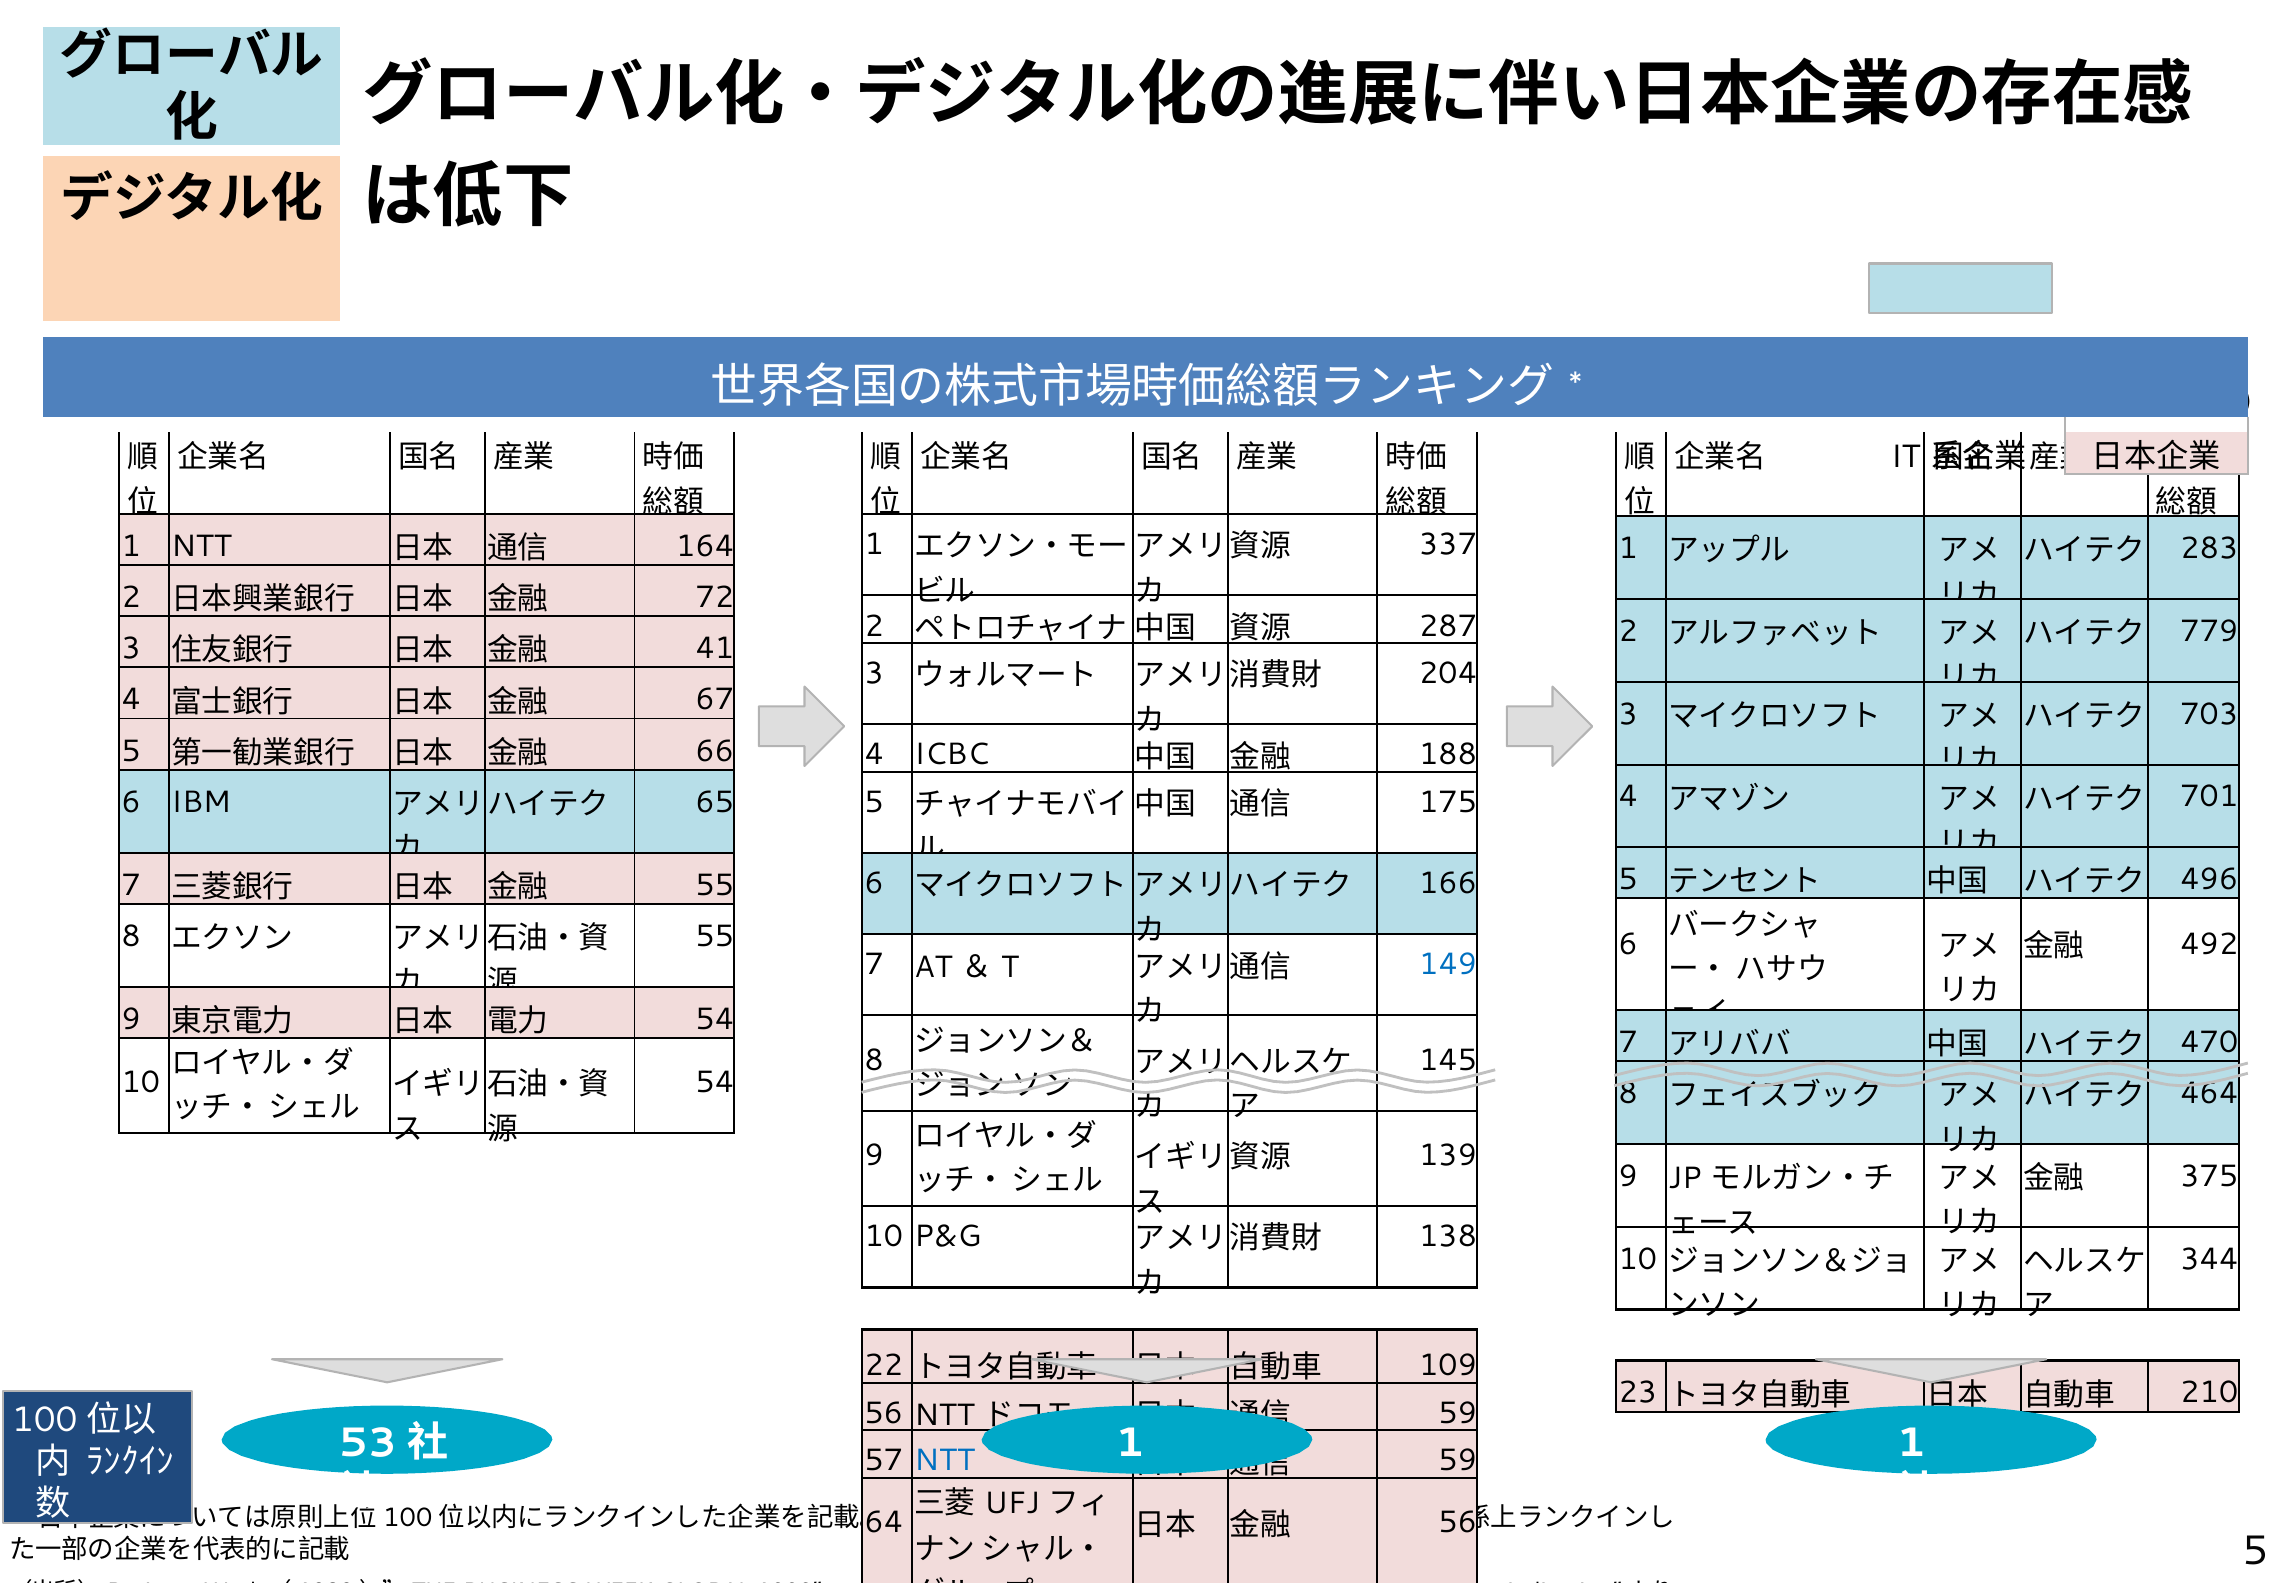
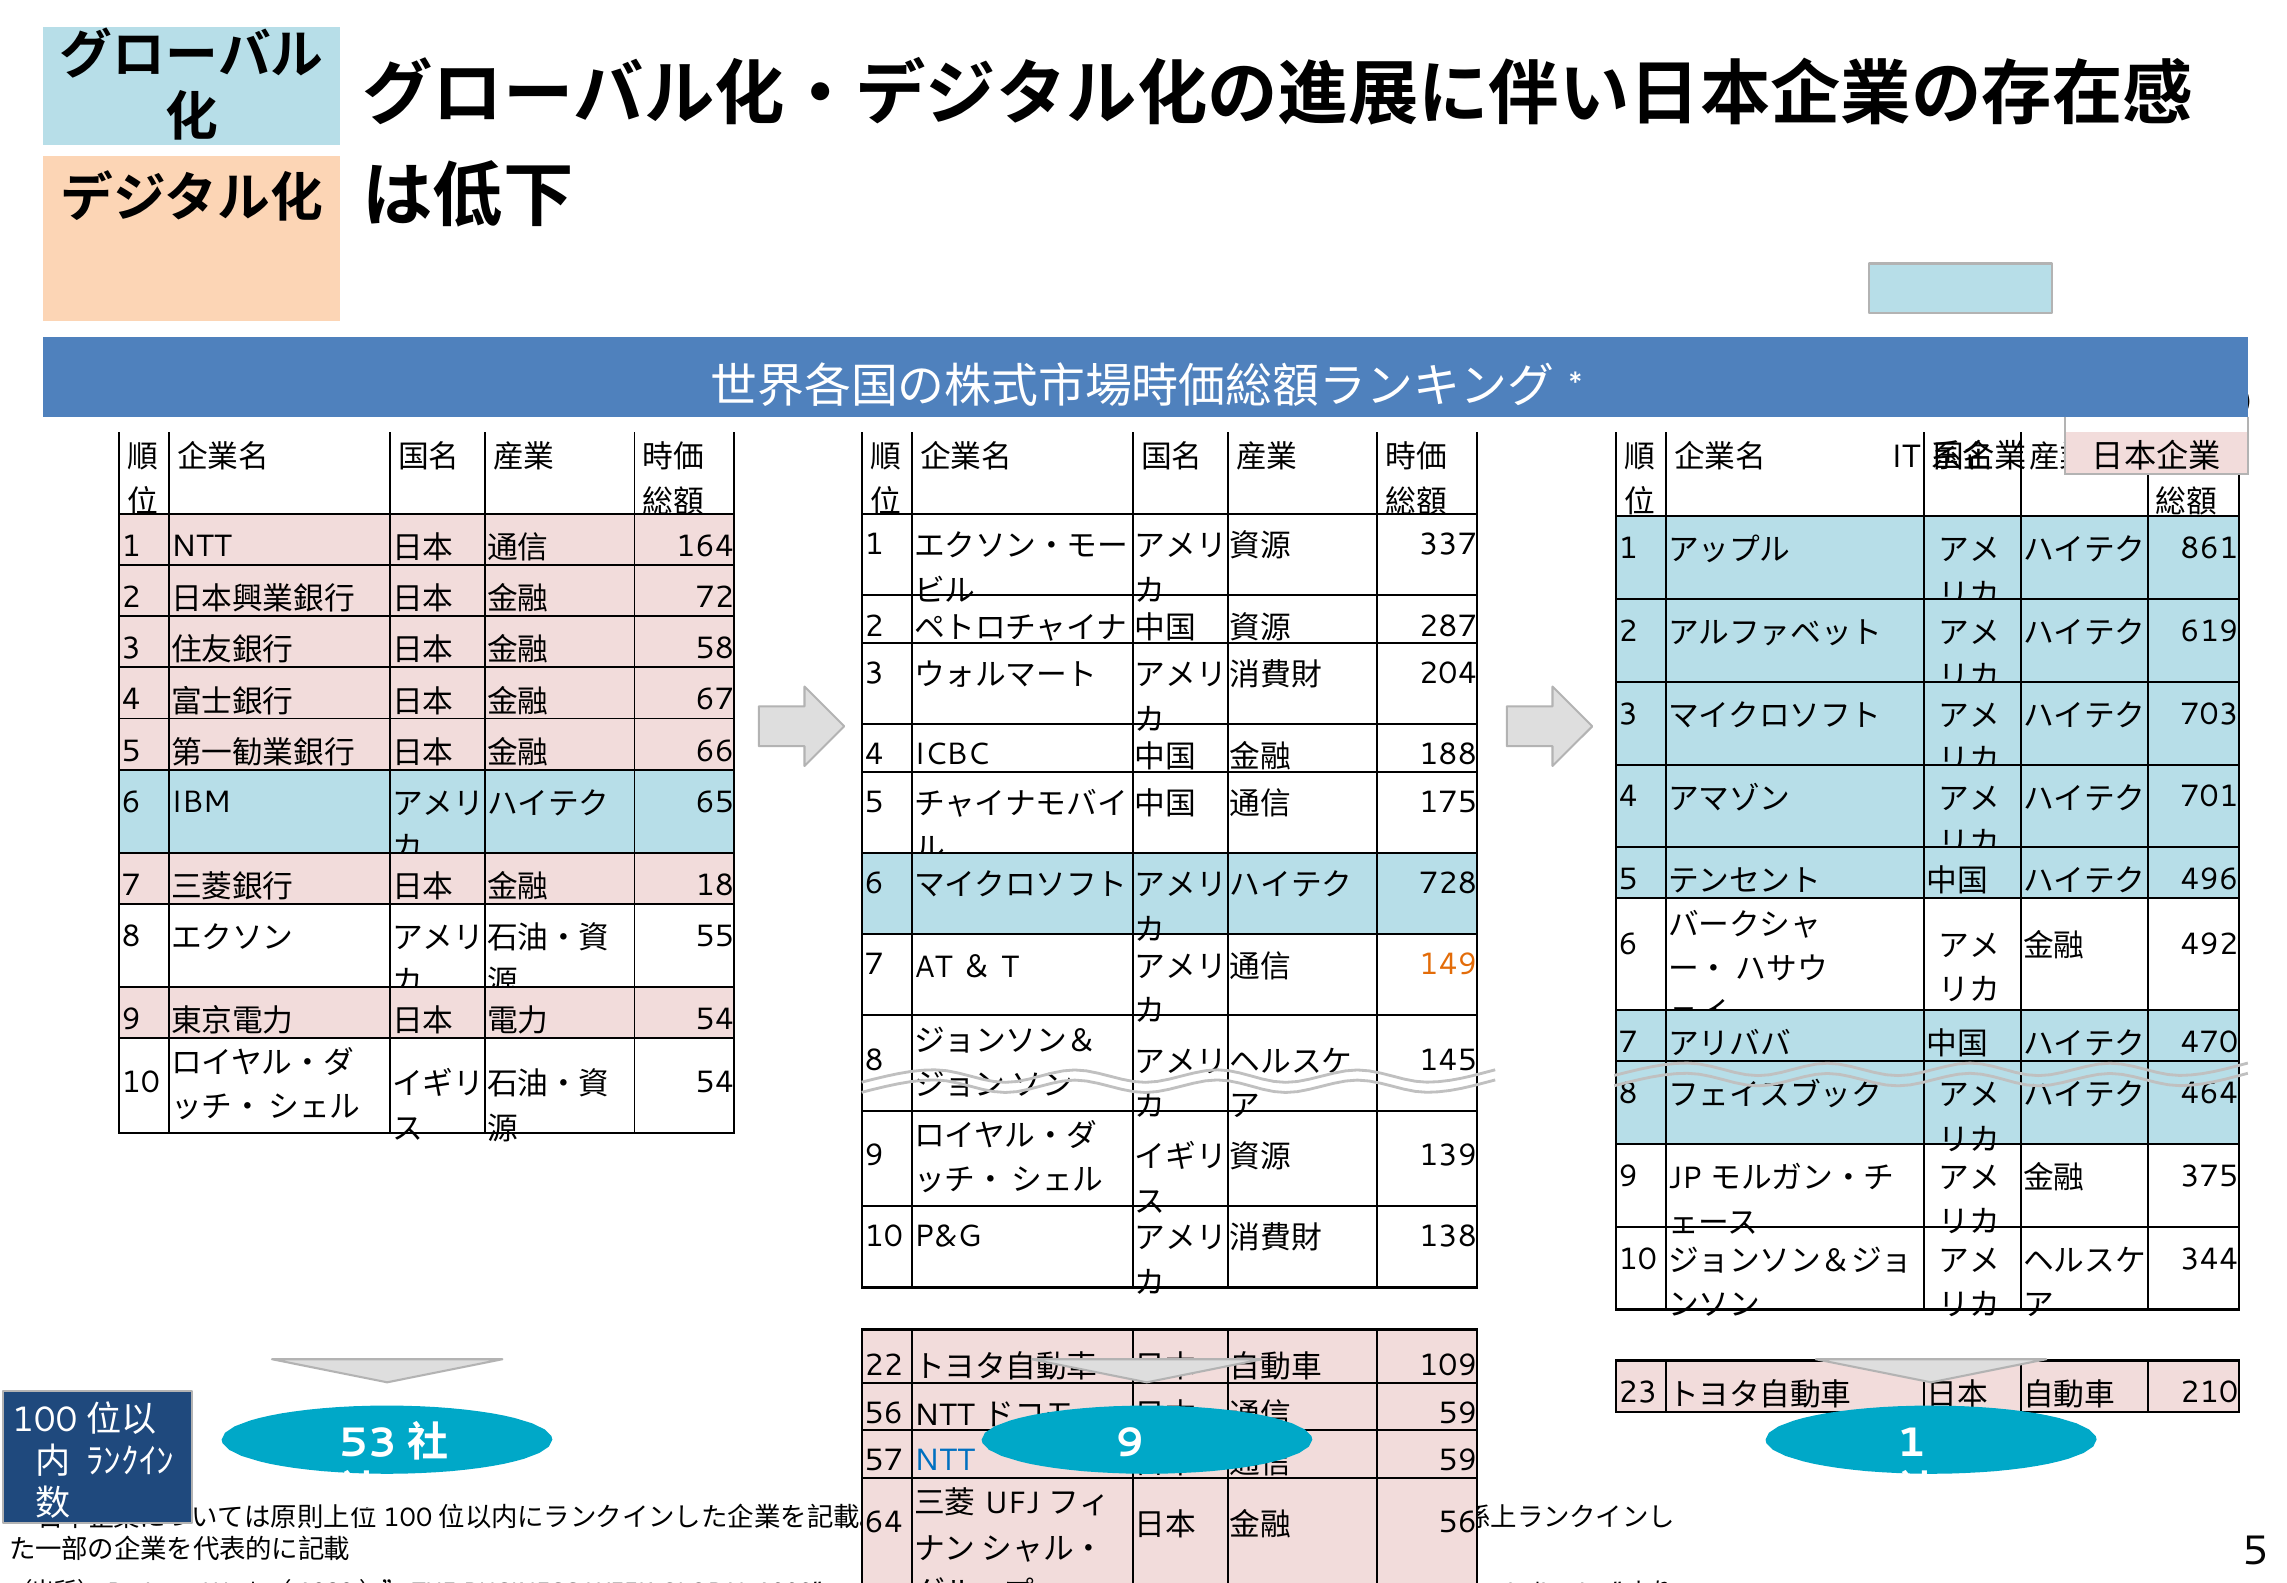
283: 283 -> 861 (2209, 549)
779: 779 -> 619 (2209, 631)
41: 41 -> 58 (715, 649)
55: 55 -> 18 (715, 885)
166: 166 -> 728 (1448, 884)
149 colour: blue -> orange (1448, 965)
1: 1 -> 9 (1130, 1443)
